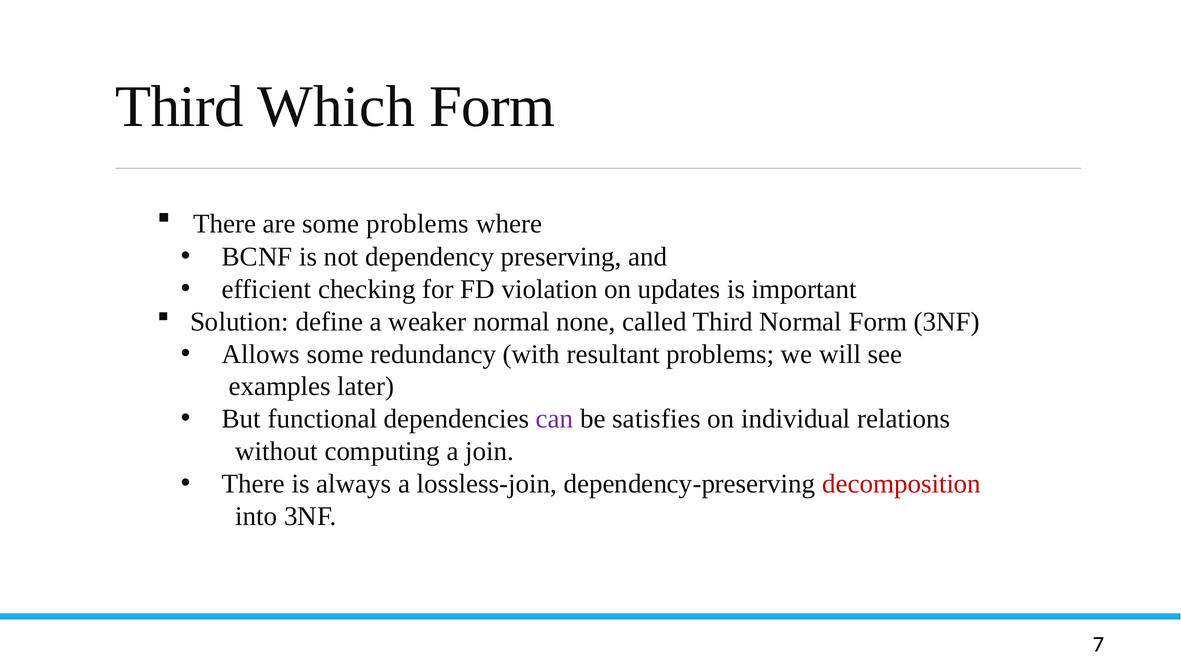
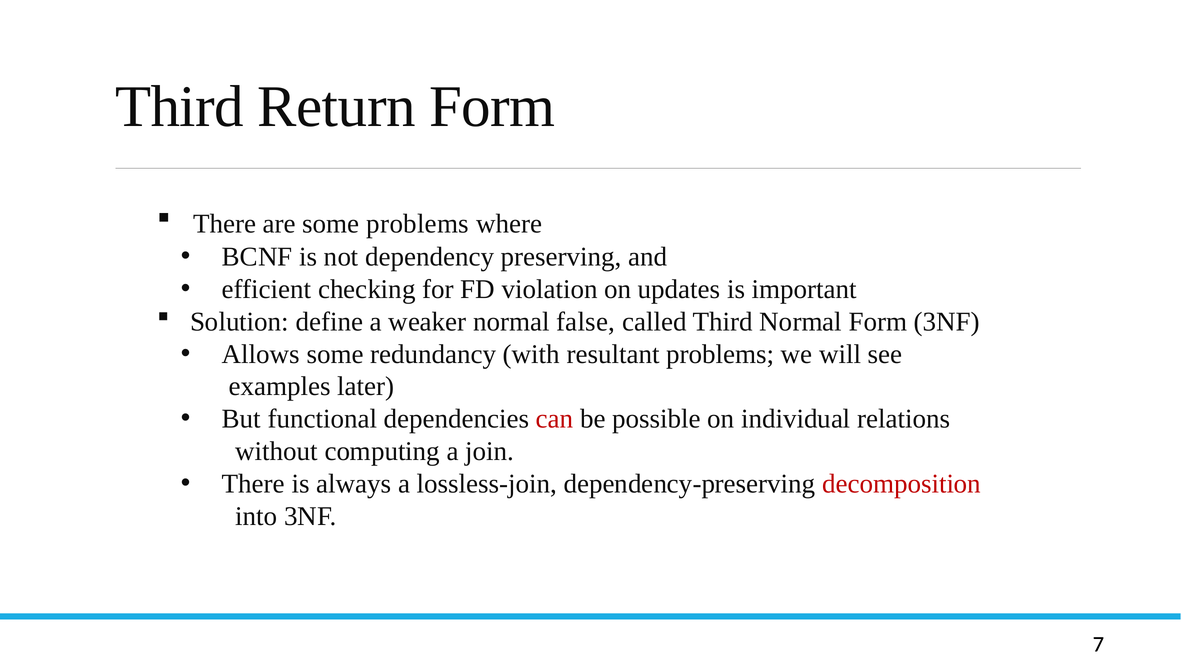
Which: Which -> Return (337, 107)
none: none -> false (586, 322)
can colour: purple -> red (555, 419)
satisfies: satisfies -> possible (656, 419)
